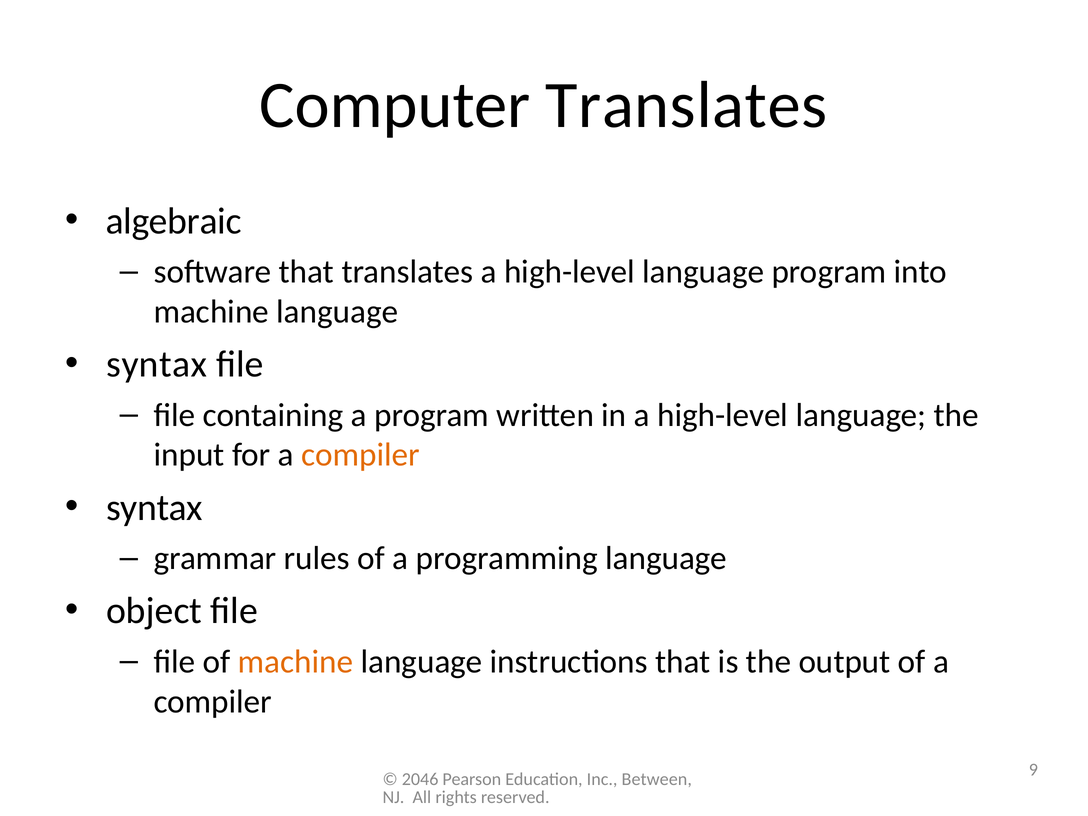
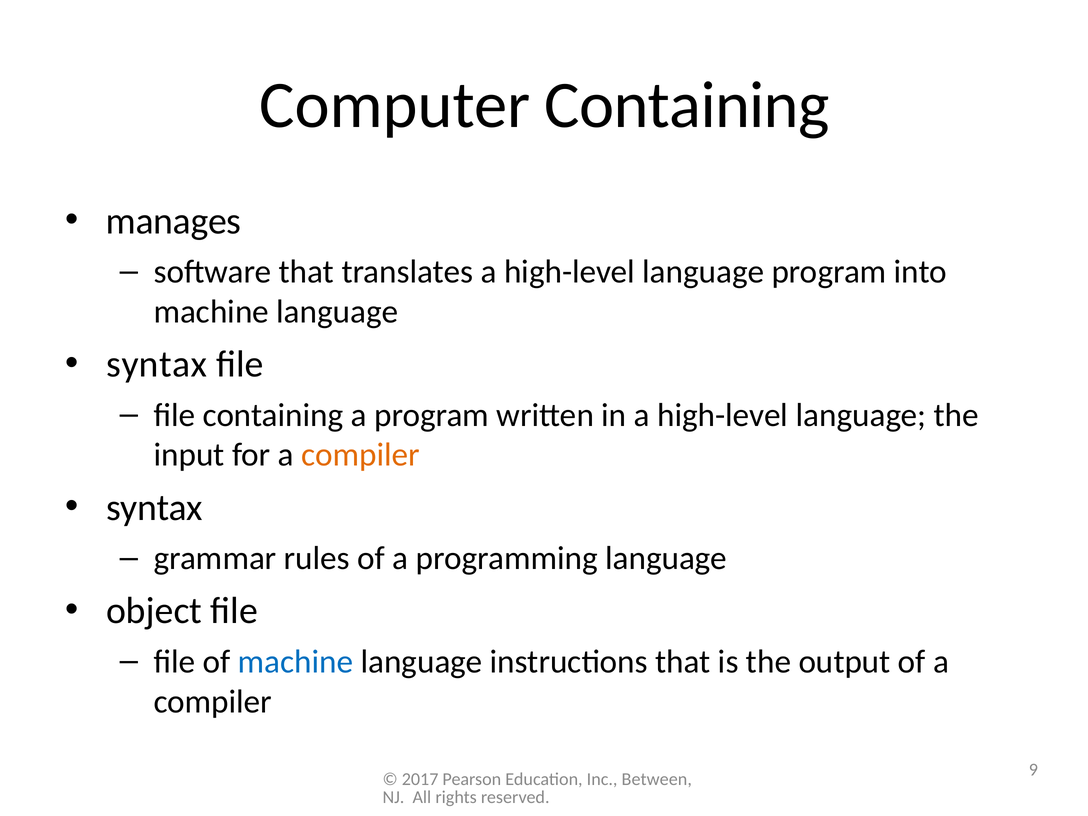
Computer Translates: Translates -> Containing (687, 105)
algebraic: algebraic -> manages (174, 221)
machine colour: orange -> blue (296, 662)
2046: 2046 -> 2017 (420, 779)
